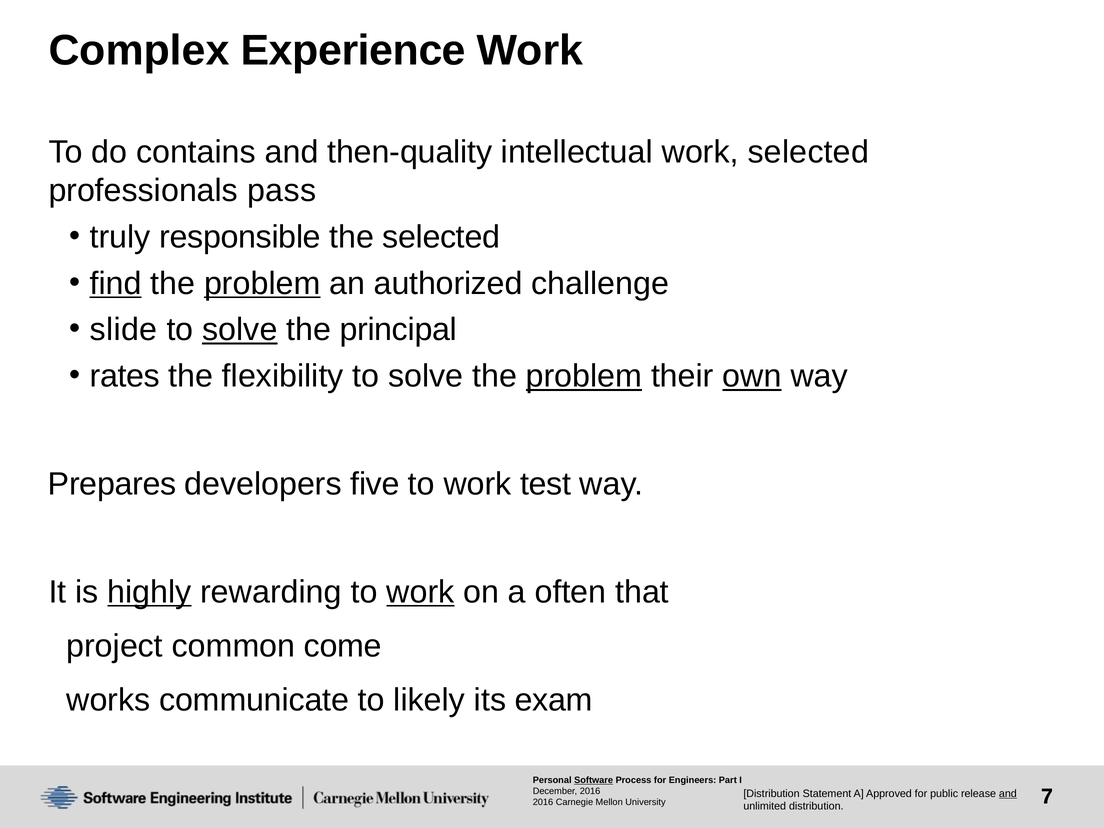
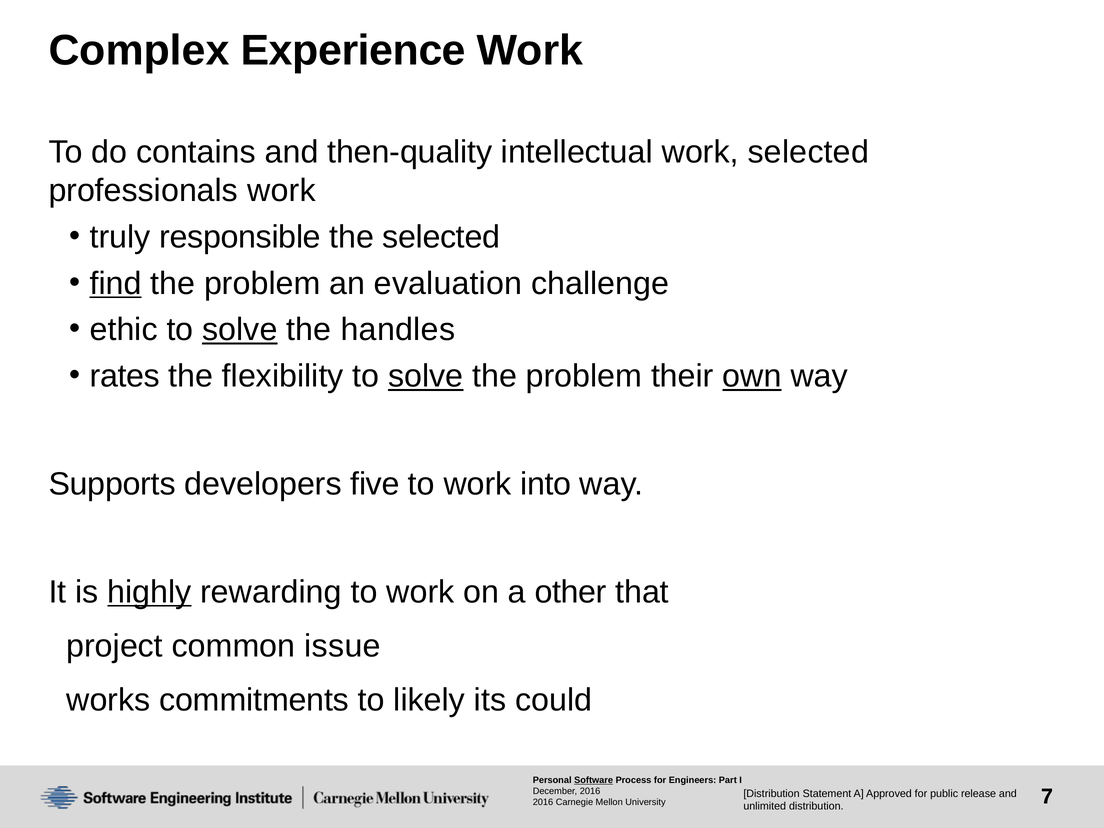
professionals pass: pass -> work (282, 191)
problem underline: present -> none (262, 283)
authorized: authorized -> evaluation (448, 283)
slide: slide -> ethic (124, 330)
principal: principal -> handles (398, 330)
solve underline: none -> present (426, 376)
problem underline: present -> none (584, 376)
Prepares: Prepares -> Supports (112, 484)
test: test -> into (546, 484)
work underline: present -> none (420, 592)
often: often -> other (571, 592)
come: come -> issue (342, 646)
communicate: communicate -> commitments (254, 700)
exam: exam -> could (554, 700)
and underline: present -> none (1008, 794)
